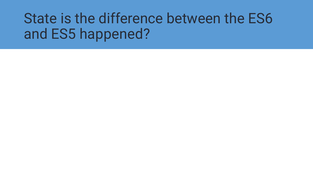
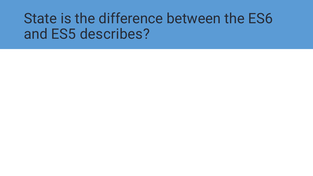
happened: happened -> describes (115, 34)
